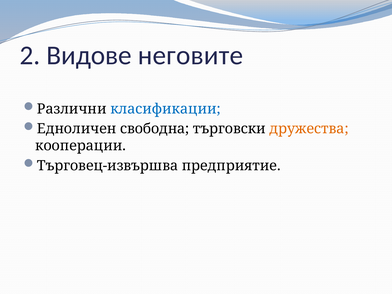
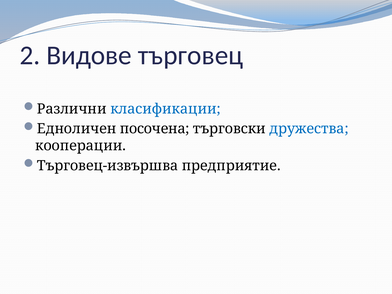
неговите: неговите -> търговец (191, 55)
свободна: свободна -> посочена (155, 129)
дружества colour: orange -> blue (309, 129)
